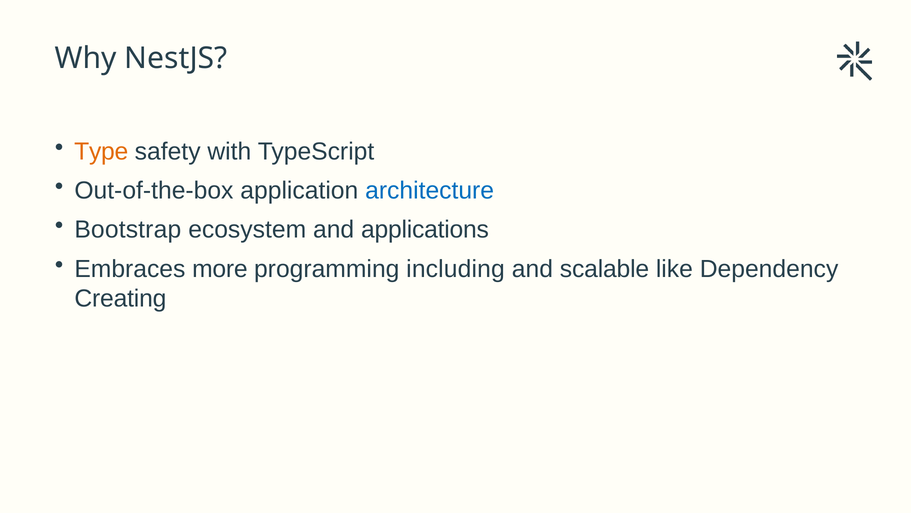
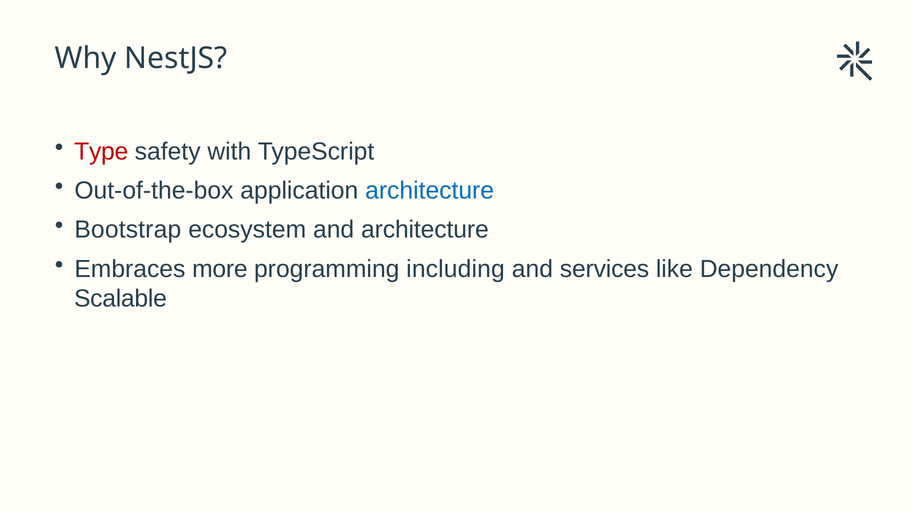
Type colour: orange -> red (101, 151)
and applications: applications -> architecture (425, 230)
scalable: scalable -> services (605, 269)
Creating: Creating -> Scalable (120, 298)
